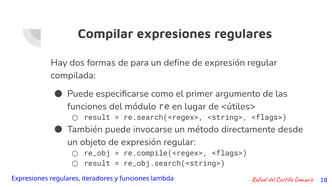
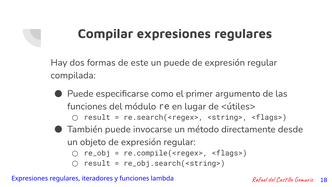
para: para -> este (140, 63)
un define: define -> puede (177, 63)
